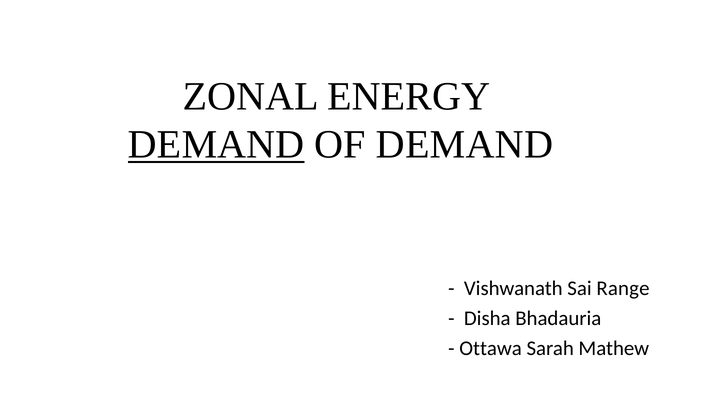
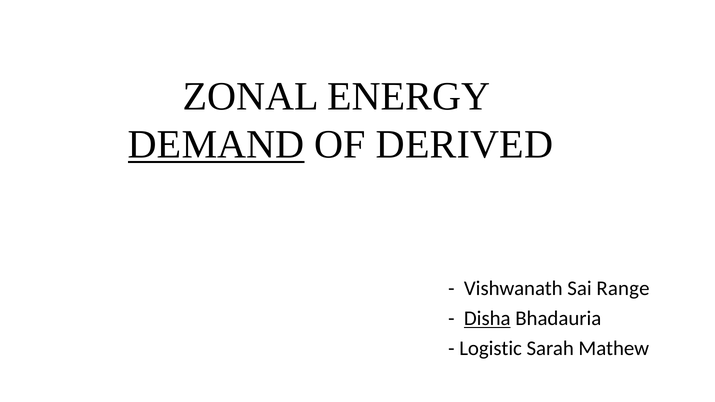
OF DEMAND: DEMAND -> DERIVED (464, 145)
Disha underline: none -> present (487, 319)
Ottawa: Ottawa -> Logistic (491, 349)
